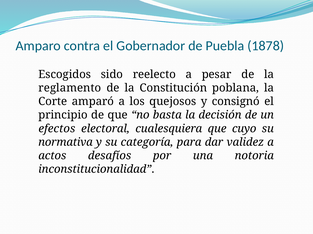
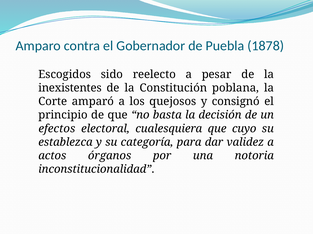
reglamento: reglamento -> inexistentes (70, 88)
normativa: normativa -> establezca (65, 143)
desafíos: desafíos -> órganos (110, 156)
